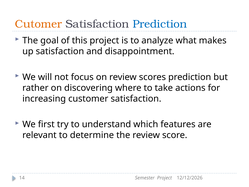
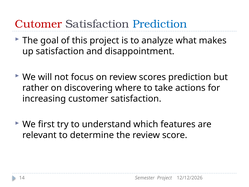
Cutomer colour: orange -> red (38, 24)
